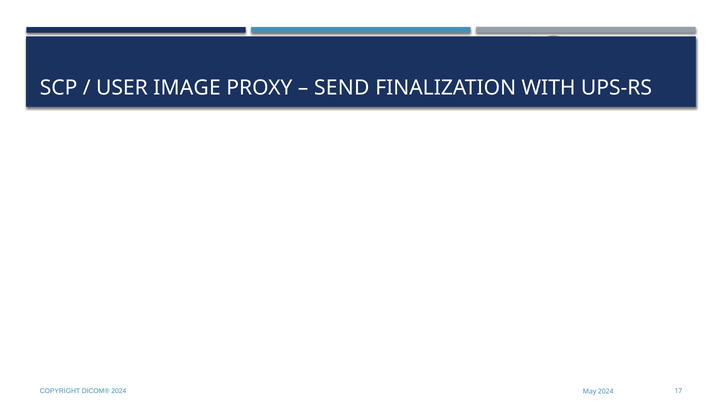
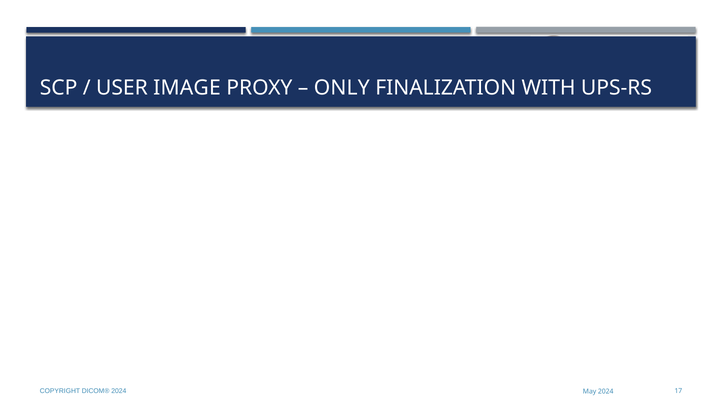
SEND: SEND -> ONLY (342, 88)
